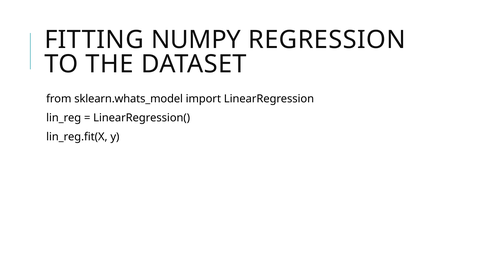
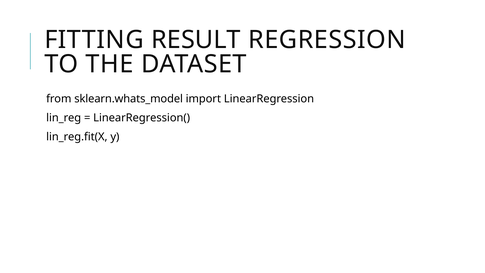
NUMPY: NUMPY -> RESULT (196, 40)
